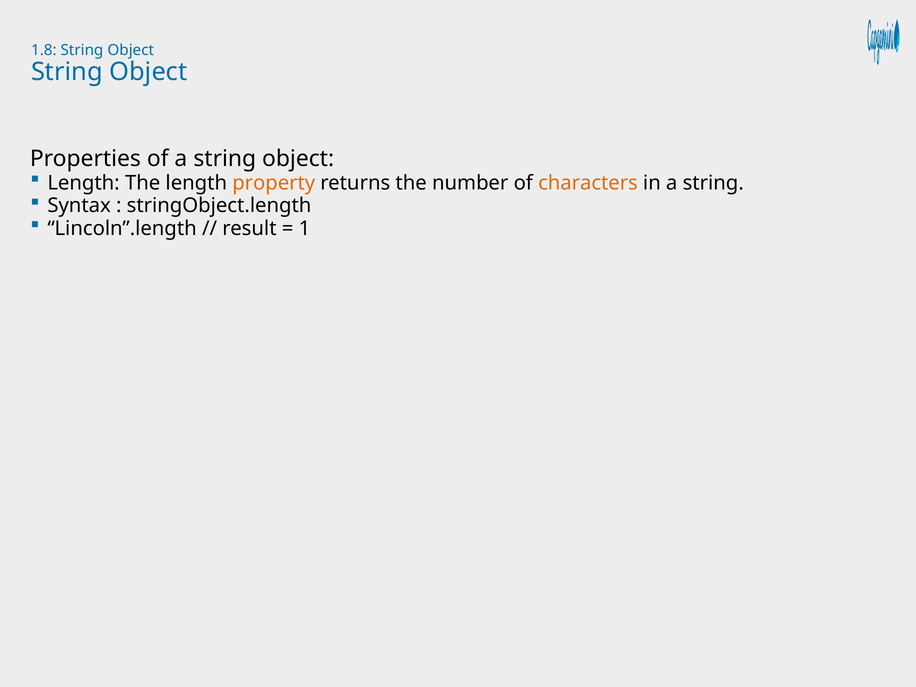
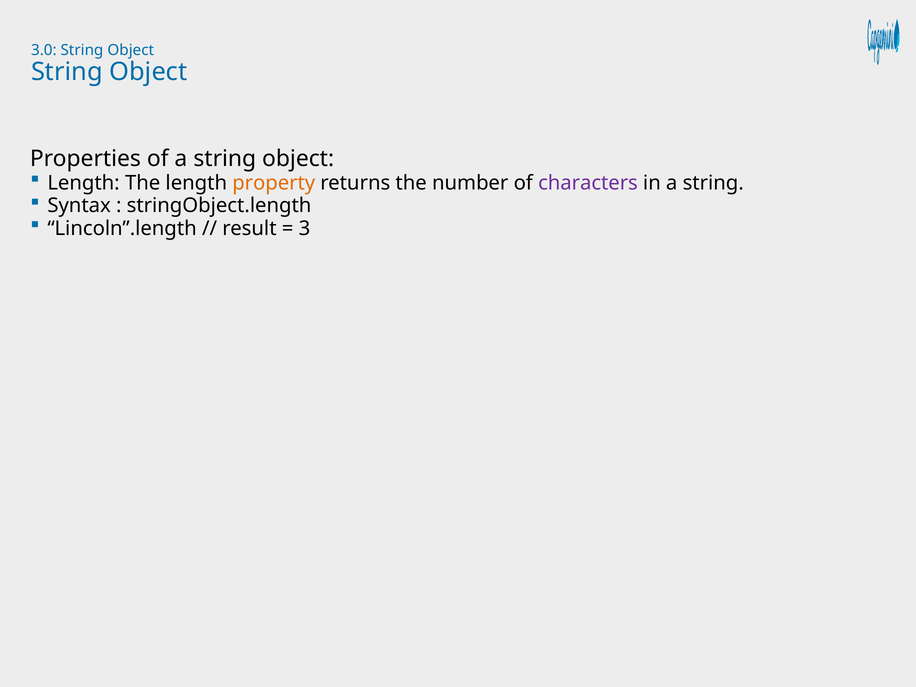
1.8: 1.8 -> 3.0 (44, 50)
characters colour: orange -> purple (588, 183)
1: 1 -> 3 (305, 229)
